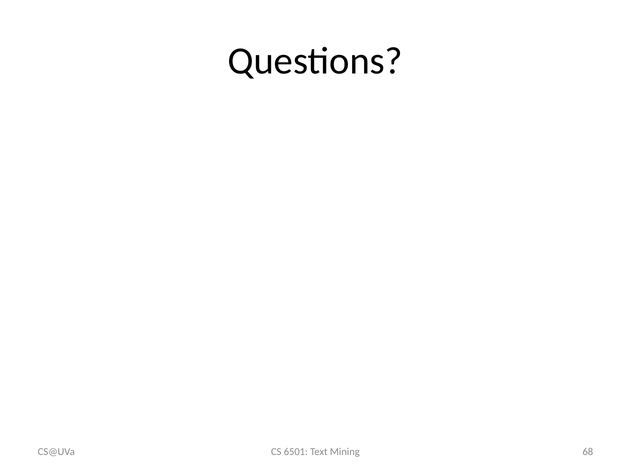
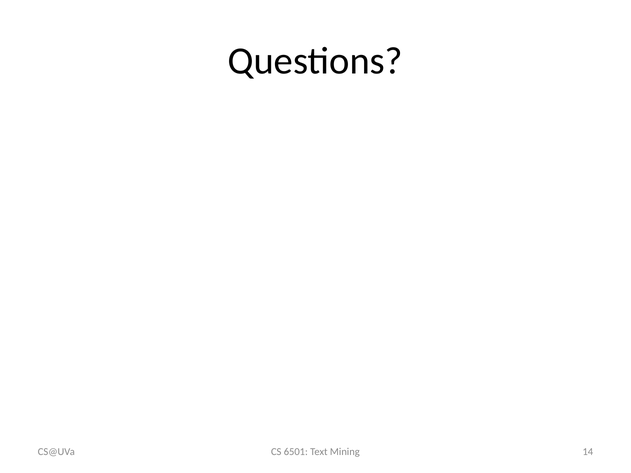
68: 68 -> 14 (588, 452)
